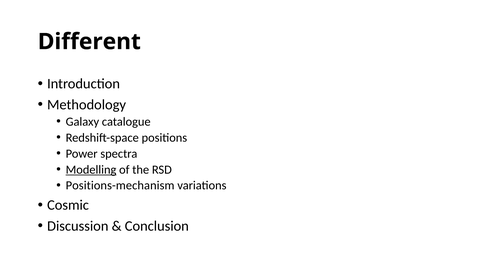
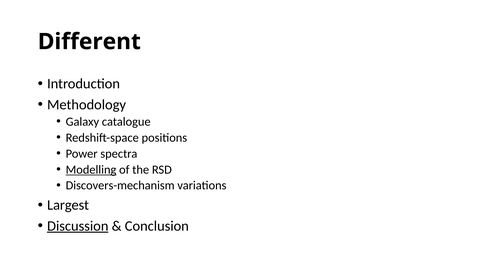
Positions-mechanism: Positions-mechanism -> Discovers-mechanism (120, 186)
Cosmic: Cosmic -> Largest (68, 205)
Discussion underline: none -> present (78, 226)
